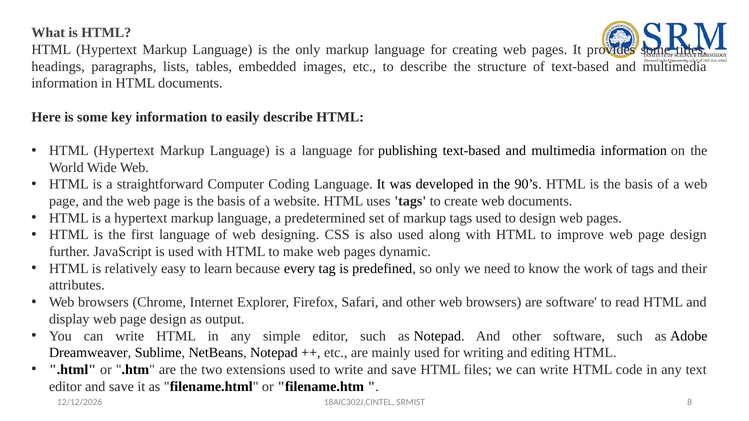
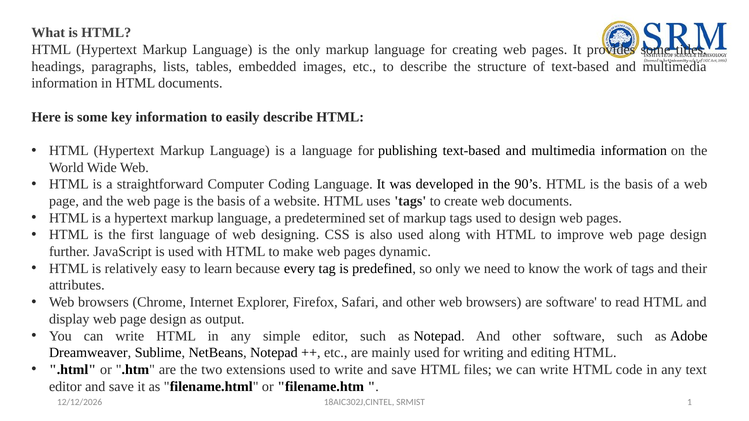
8: 8 -> 1 (690, 402)
